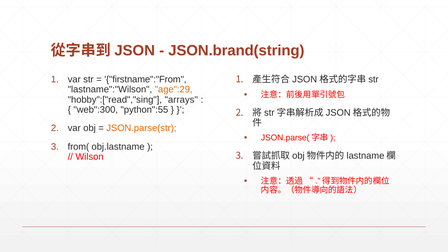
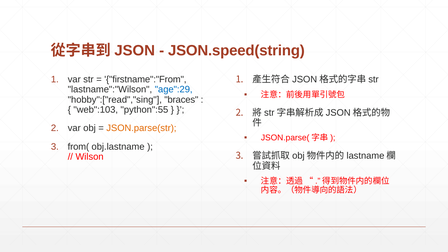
JSON.brand(string: JSON.brand(string -> JSON.speed(string (236, 51)
age":29 colour: orange -> blue (174, 90)
arrays: arrays -> braces (181, 100)
web":300: web":300 -> web":103 (96, 110)
